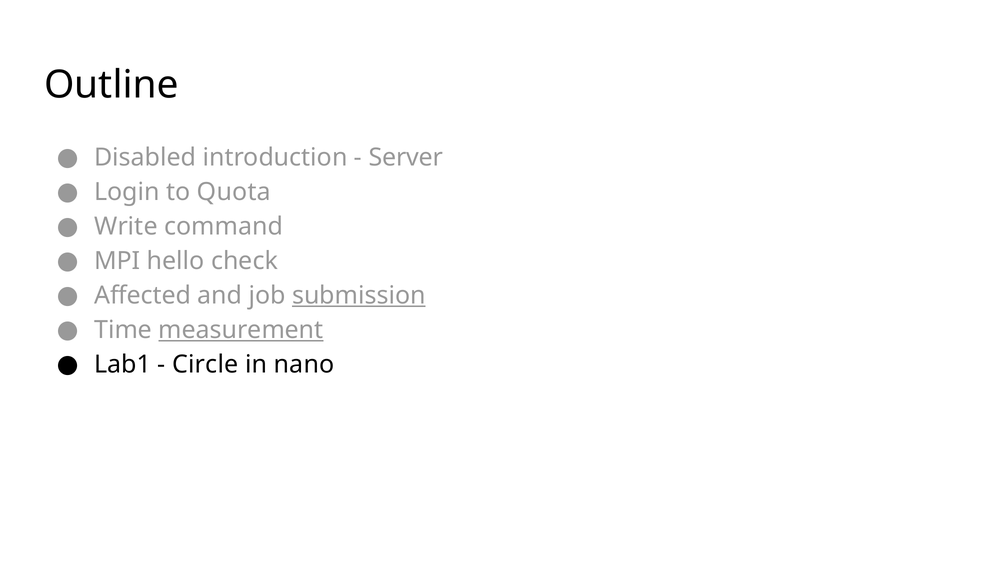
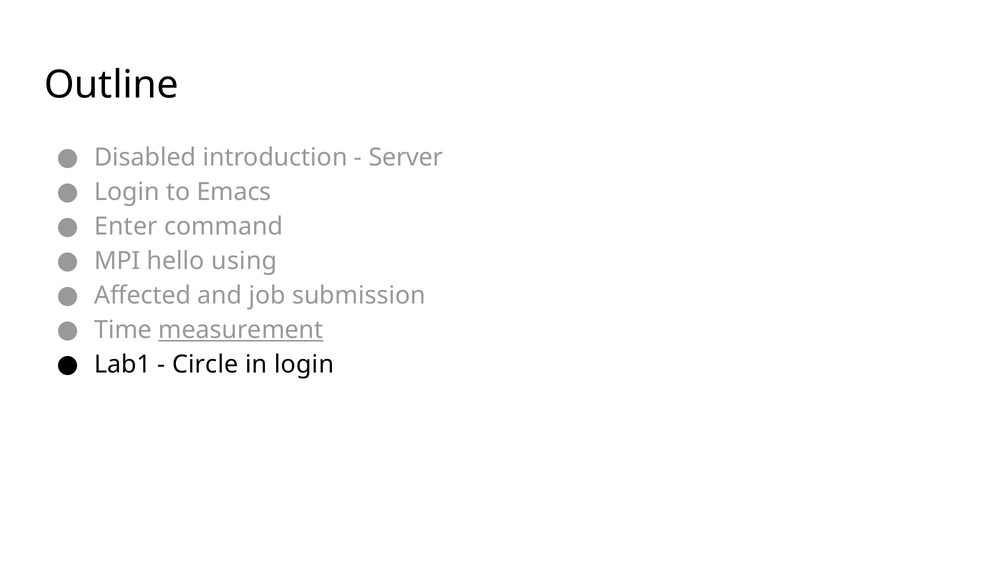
Quota: Quota -> Emacs (234, 192)
Write: Write -> Enter (126, 226)
check: check -> using (244, 261)
submission underline: present -> none (359, 296)
in nano: nano -> login (304, 365)
